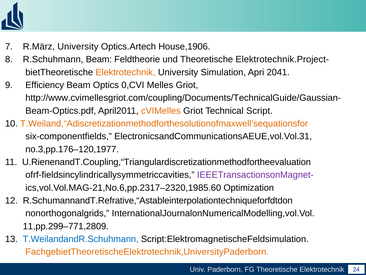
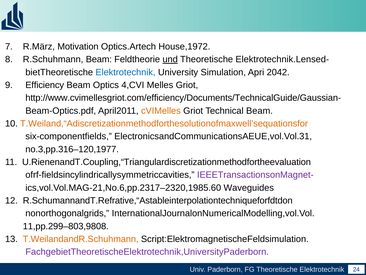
R.März University: University -> Motivation (78, 46)
House,1906: House,1906 -> House,1972 (184, 46)
und underline: none -> present (170, 59)
Elektrotechnik.Project-: Elektrotechnik.Project- -> Elektrotechnik.Lensed- (282, 59)
Elektrotechnik colour: orange -> blue (125, 72)
2041: 2041 -> 2042 (278, 72)
0,CVI: 0,CVI -> 4,CVI (133, 85)
http://www.cvimellesgriot.com/coupling/Documents/TechnicalGuide/Gaussian-: http://www.cvimellesgriot.com/coupling/Documents/TechnicalGuide/Gaussian- -> http://www.cvimellesgriot.com/efficiency/Documents/TechnicalGuide/Gaussian- (183, 98)
Technical Script: Script -> Beam (259, 111)
no.3,pp.176–120,1977: no.3,pp.176–120,1977 -> no.3,pp.316–120,1977 (72, 149)
Optimization: Optimization -> Waveguides (249, 187)
11,pp.299–771,2809: 11,pp.299–771,2809 -> 11,pp.299–803,9808 (66, 226)
T.WeilandandR.Schuhmann colour: blue -> orange (81, 239)
FachgebietTheoretischeElektrotechnik,UniversityPaderborn colour: orange -> purple (147, 251)
